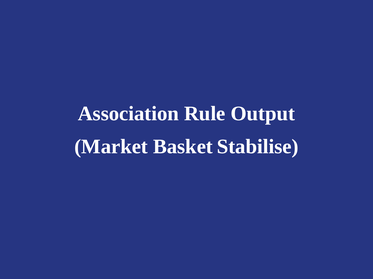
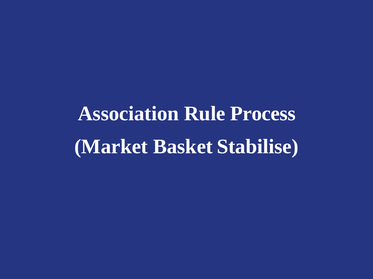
Output: Output -> Process (263, 114)
